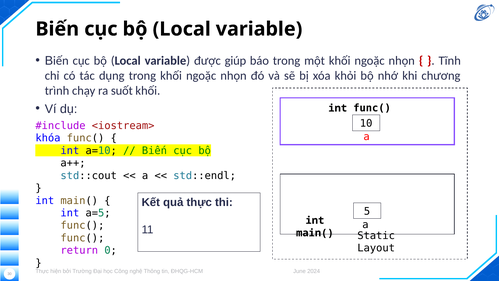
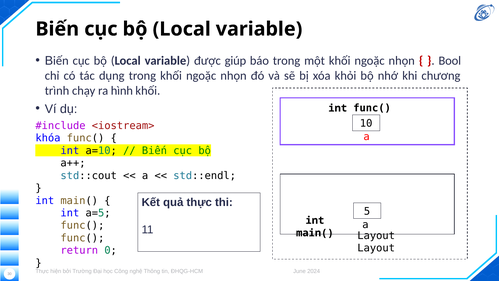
Tĩnh: Tĩnh -> Bool (450, 61)
suốt: suốt -> hình (122, 91)
Static: Static -> Layout (376, 235)
